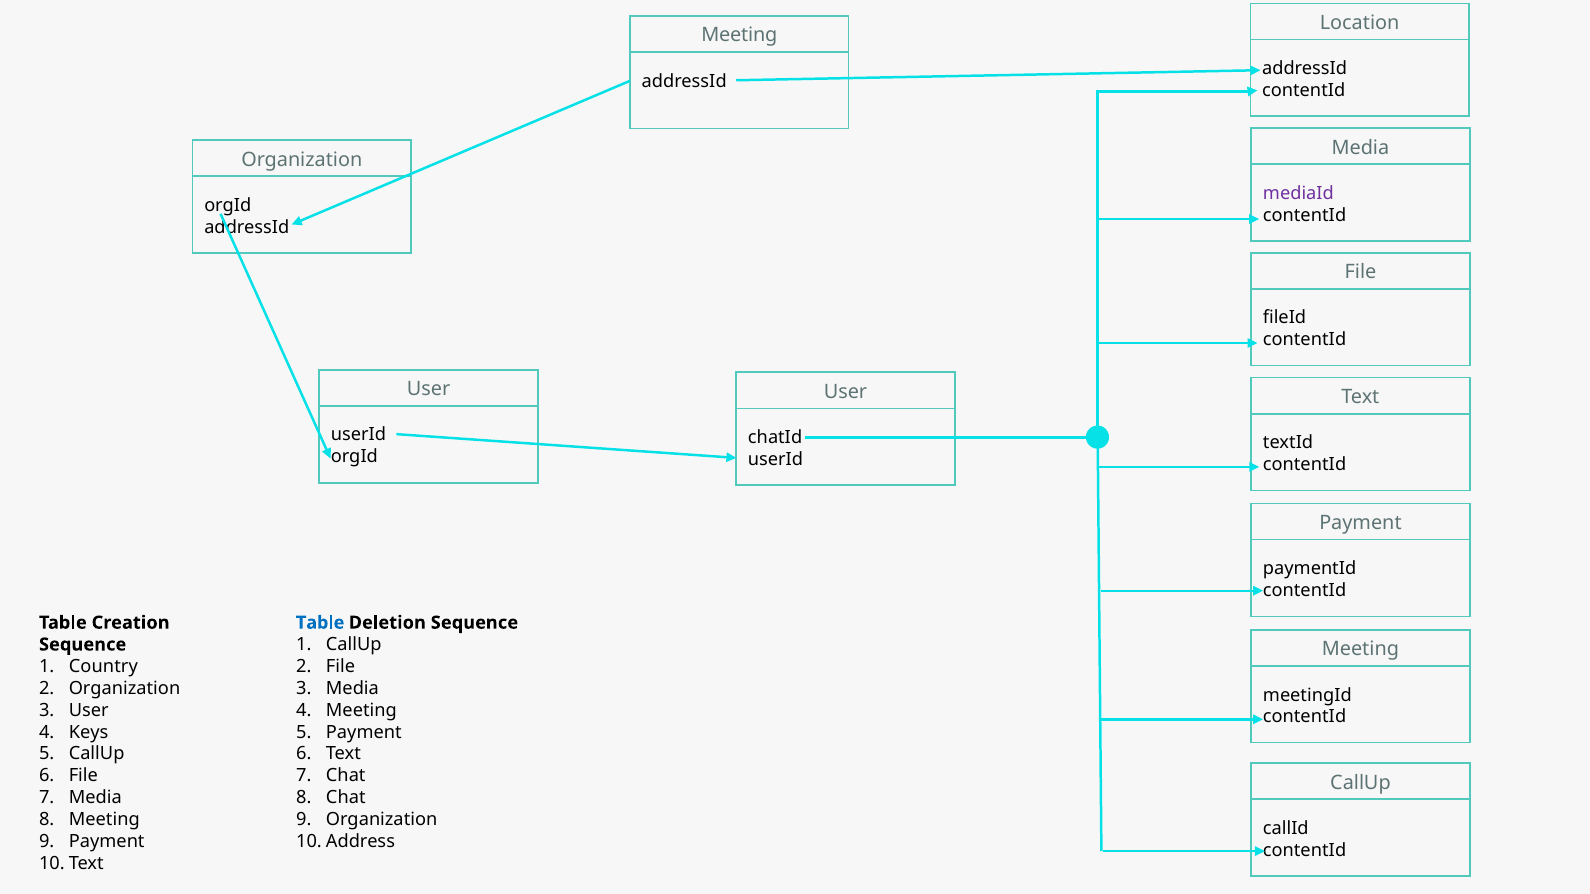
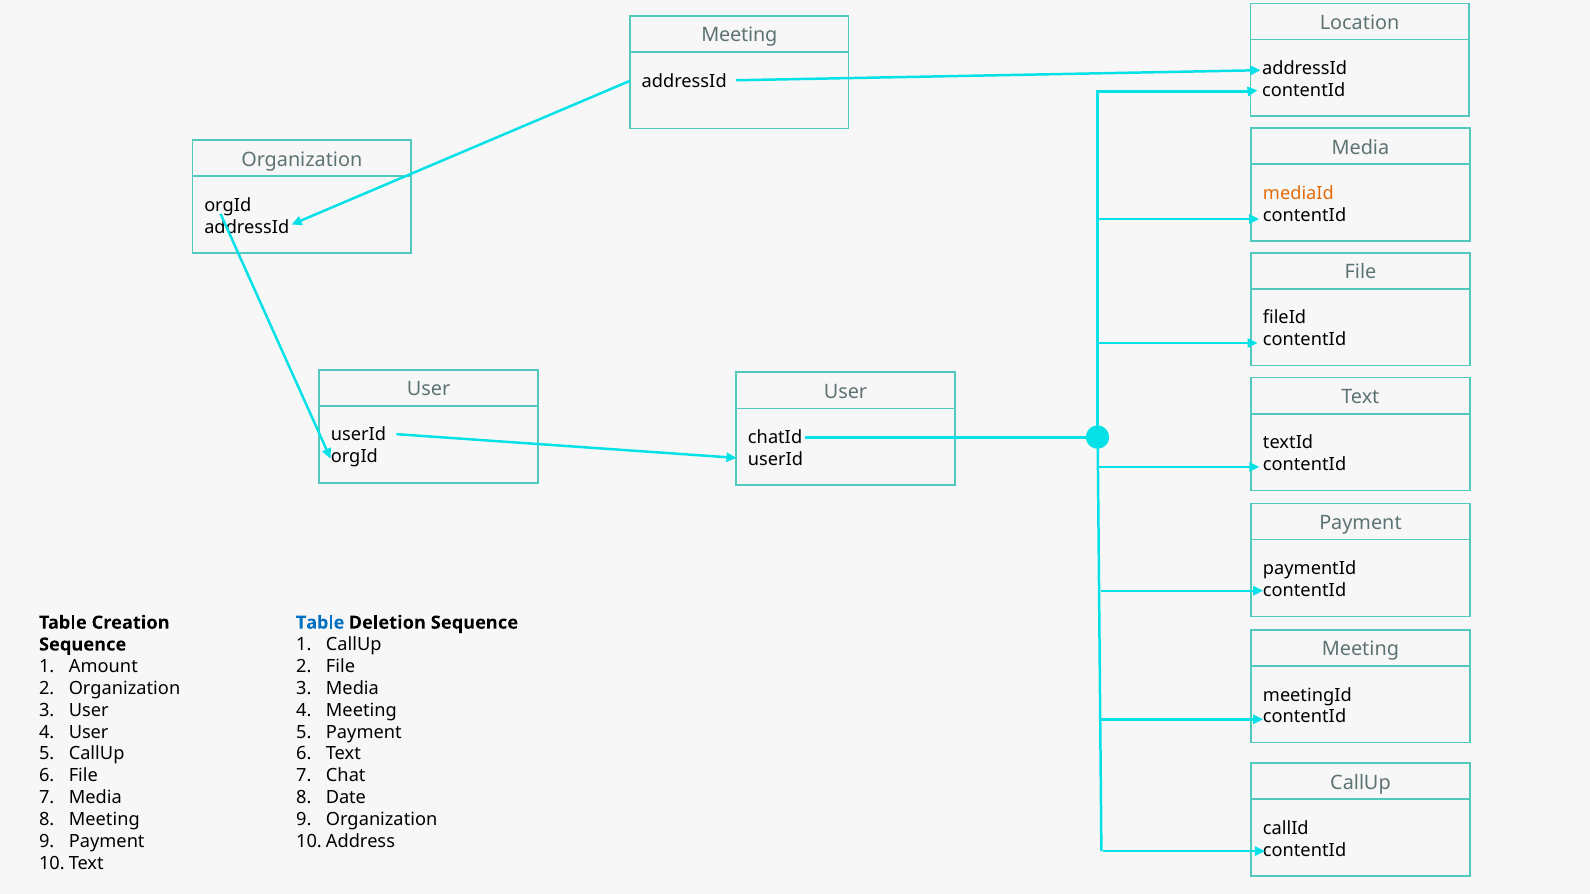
mediaId colour: purple -> orange (1298, 193)
Country: Country -> Amount (103, 667)
Keys: Keys -> User (89, 732)
Chat: Chat -> Date (346, 798)
